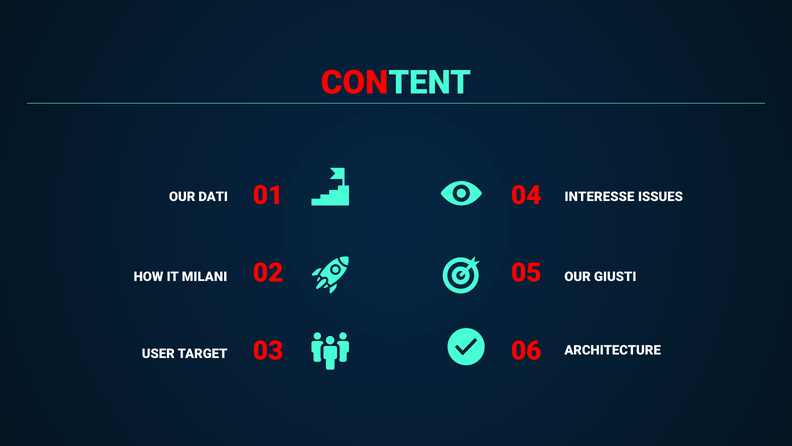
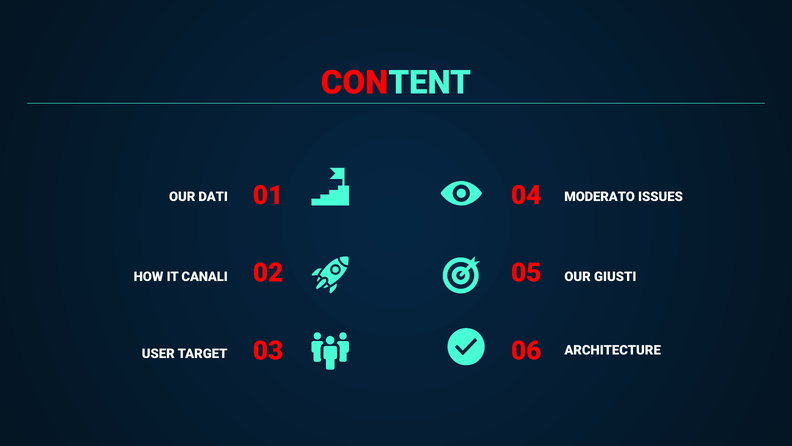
INTERESSE: INTERESSE -> MODERATO (600, 197)
MILANI: MILANI -> CANALI (205, 277)
